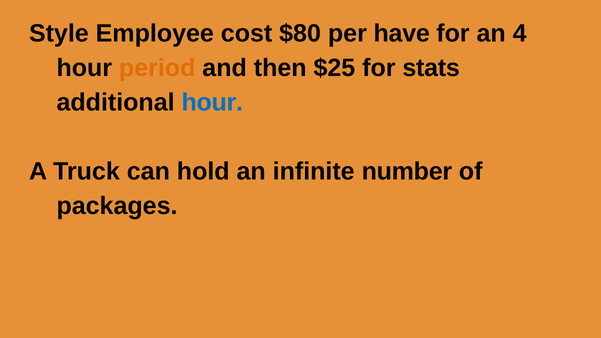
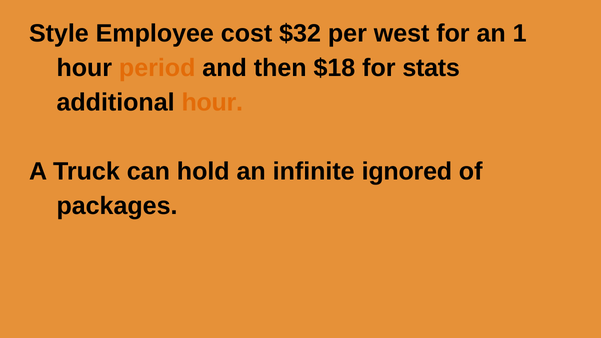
$80: $80 -> $32 (300, 33)
have: have -> west (402, 33)
4: 4 -> 1 (520, 33)
$25: $25 -> $18 (334, 68)
hour colour: blue -> orange (212, 102)
number: number -> ignored (407, 171)
